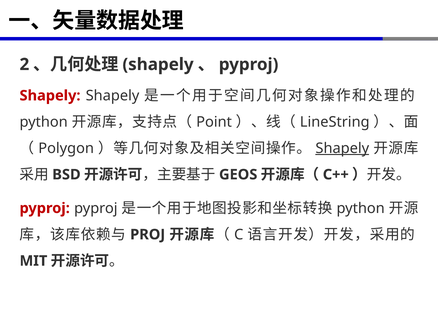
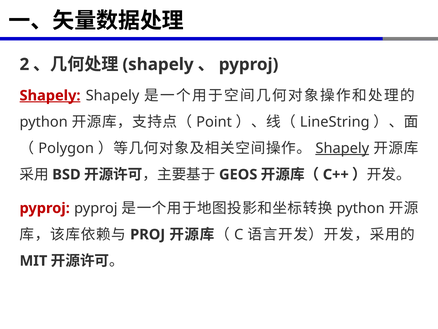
Shapely underline: none -> present (50, 95)
